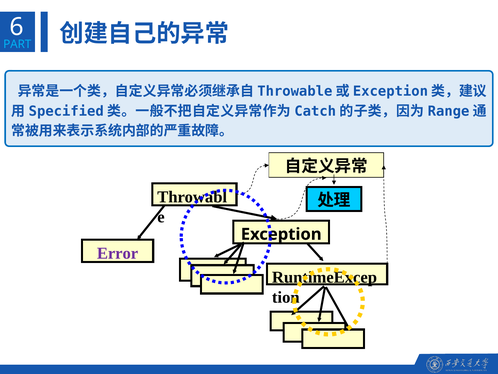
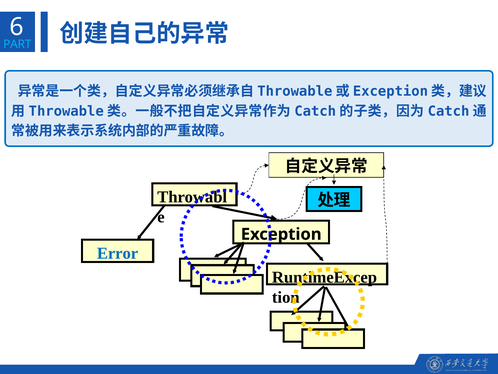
Specified: Specified -> Throwable (66, 111)
Range: Range -> Catch (449, 111)
Error colour: purple -> blue (118, 253)
